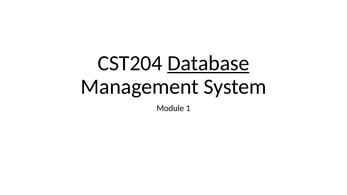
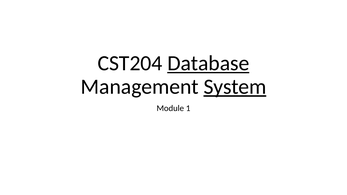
System underline: none -> present (235, 87)
